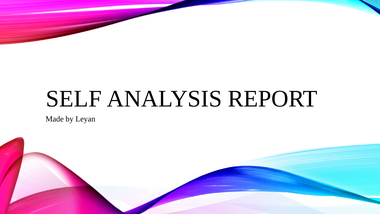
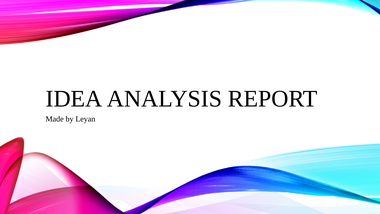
SELF: SELF -> IDEA (74, 99)
